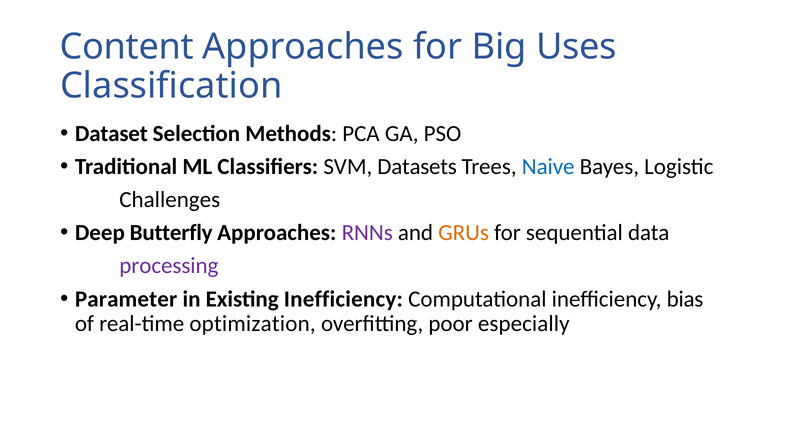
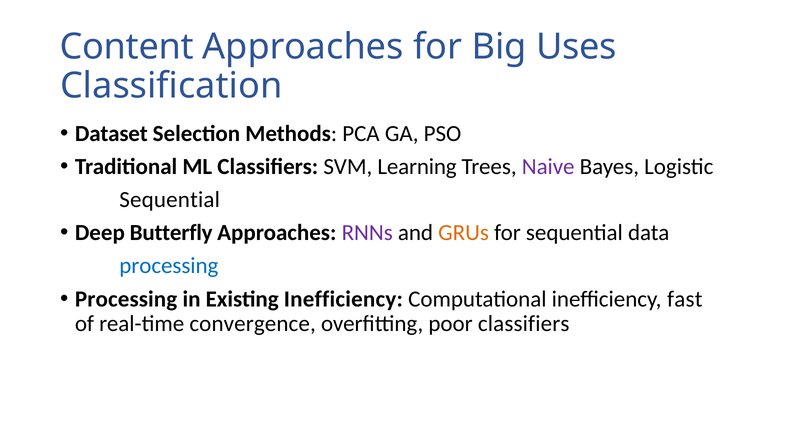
Datasets: Datasets -> Learning (417, 166)
Naive colour: blue -> purple (548, 166)
Challenges: Challenges -> Sequential (170, 200)
processing colour: purple -> blue (169, 266)
Parameter: Parameter -> Processing (126, 299)
bias: bias -> fast (685, 299)
optimization: optimization -> convergence (253, 324)
poor especially: especially -> classifiers (524, 324)
